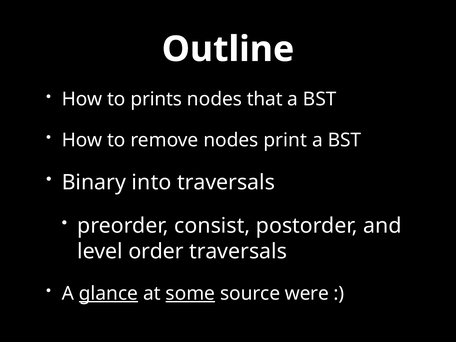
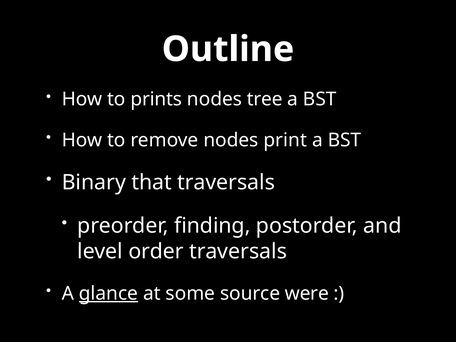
that: that -> tree (265, 99)
into: into -> that (152, 182)
consist: consist -> finding (212, 226)
some underline: present -> none (190, 293)
